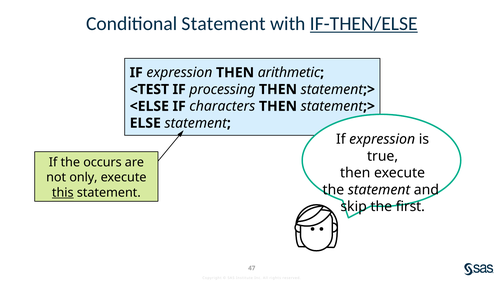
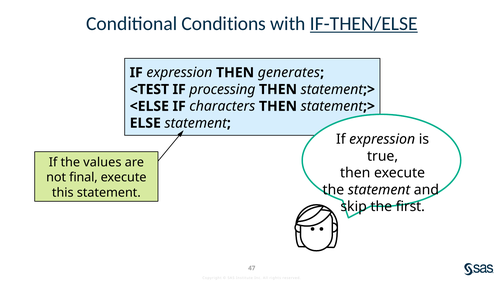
Conditional Statement: Statement -> Conditions (224, 24)
arithmetic: arithmetic -> generates (289, 72)
occurs: occurs -> values (102, 162)
only: only -> final (83, 177)
this underline: present -> none (63, 192)
